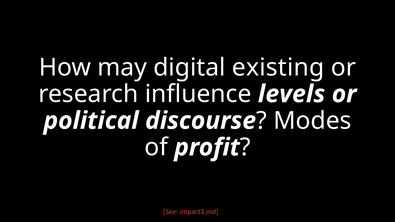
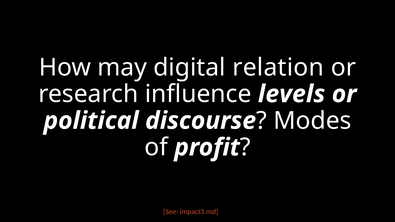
existing: existing -> relation (278, 67)
